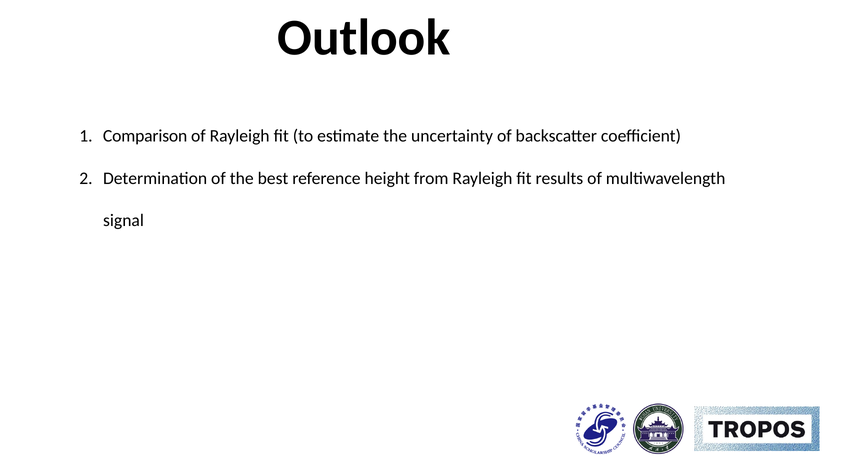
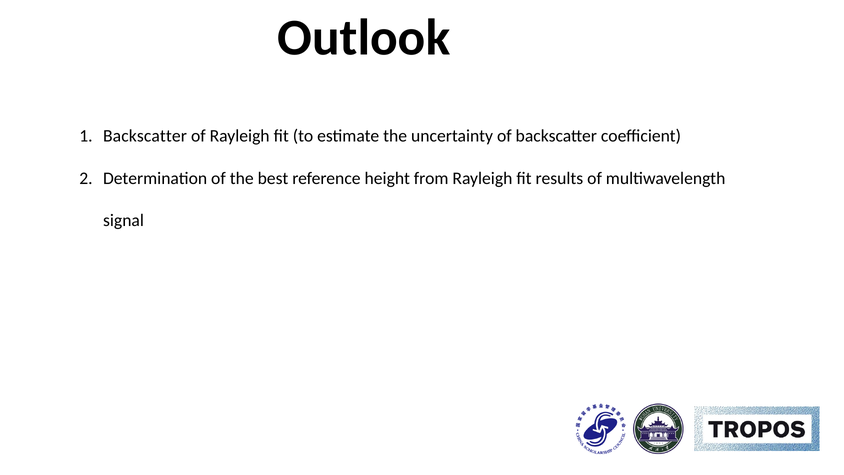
Comparison: Comparison -> Backscatter (145, 136)
